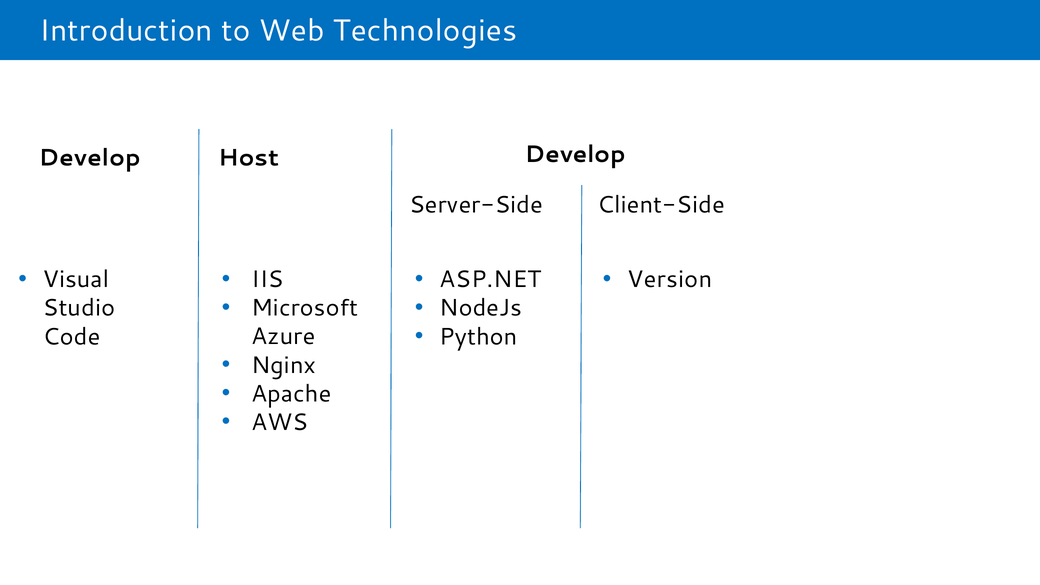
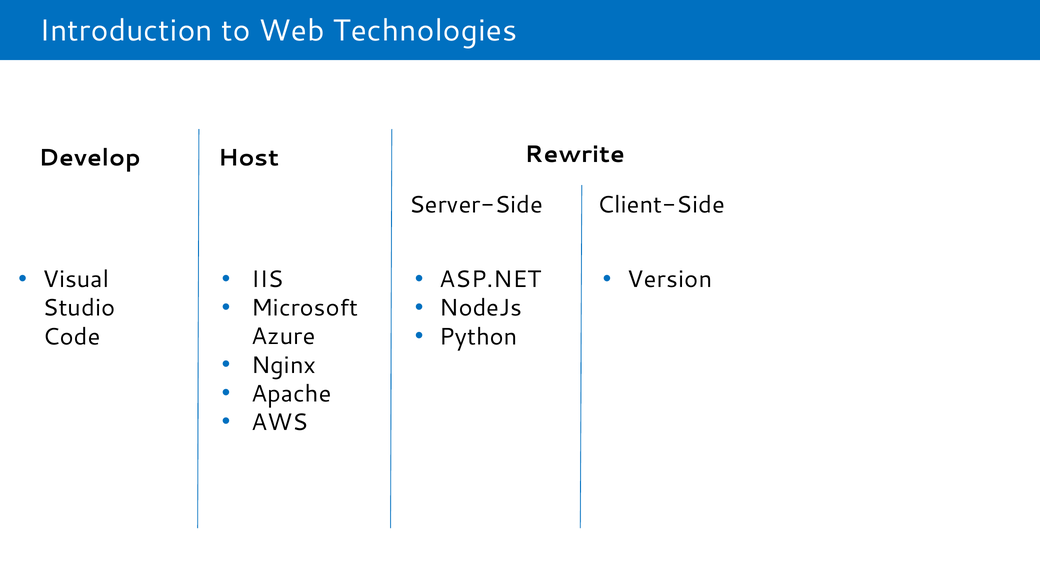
Develop: Develop -> Rewrite (575, 154)
